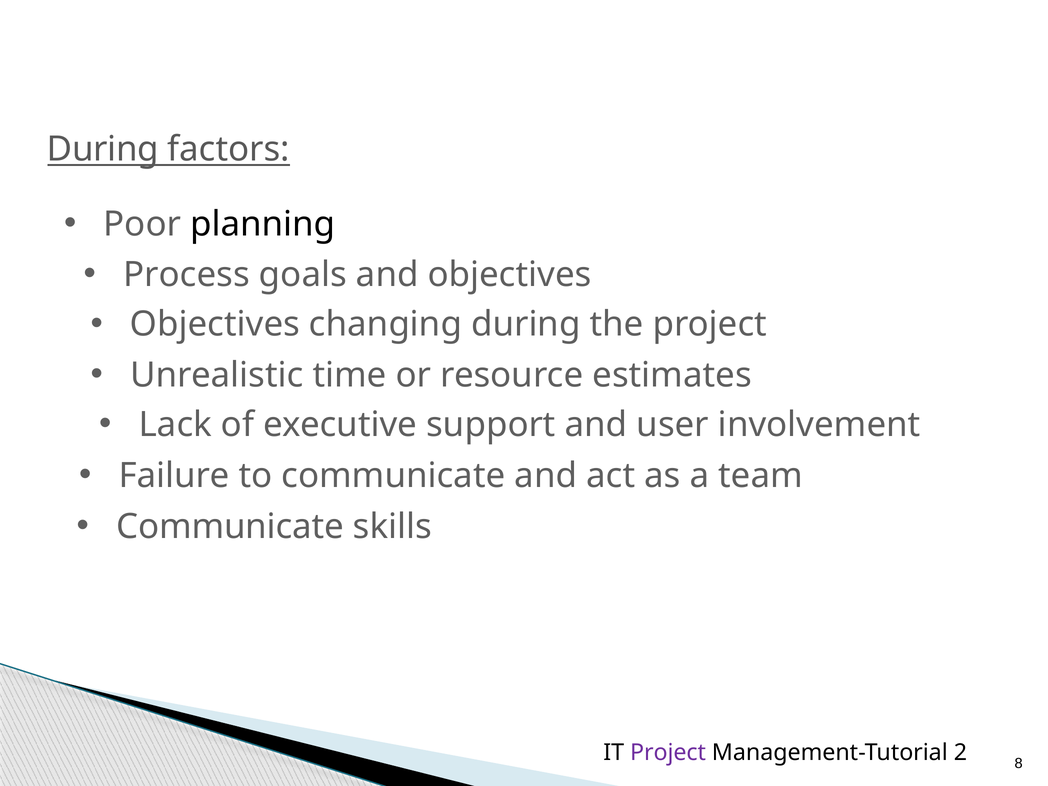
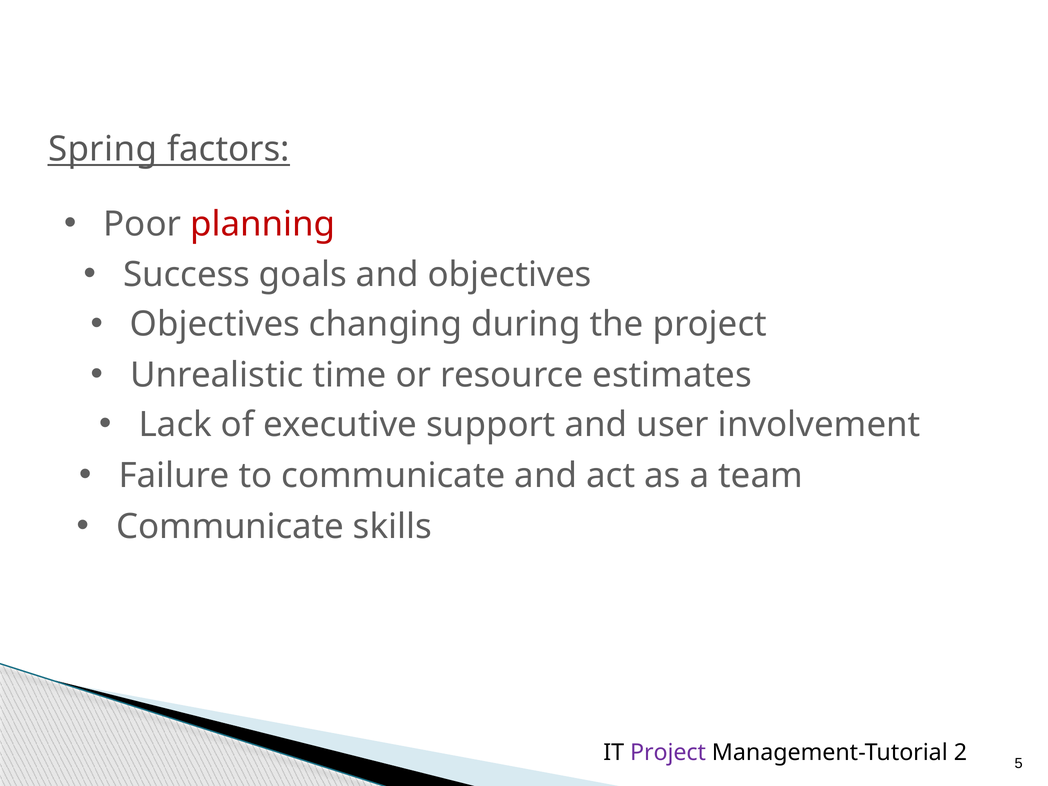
During: During -> Spring (103, 149)
planning colour: black -> red (263, 224)
Process: Process -> Success (187, 275)
8: 8 -> 5 (1019, 763)
